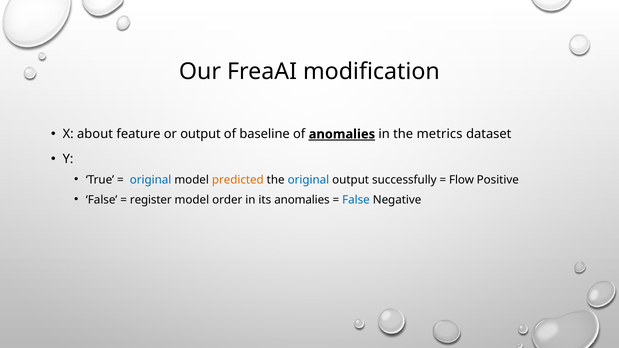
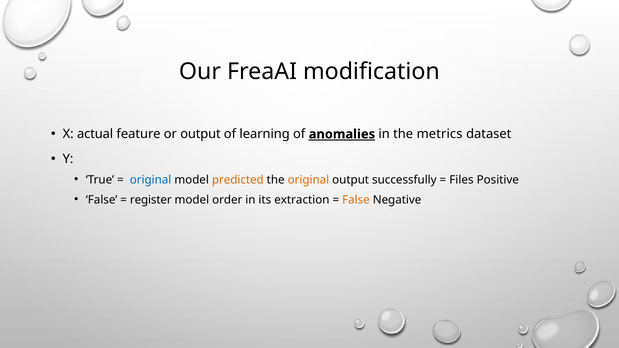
about: about -> actual (95, 134)
baseline: baseline -> learning (265, 134)
original colour: blue -> orange (308, 180)
Flow: Flow -> Files (461, 180)
its anomalies: anomalies -> extraction (302, 200)
False colour: blue -> orange (356, 200)
